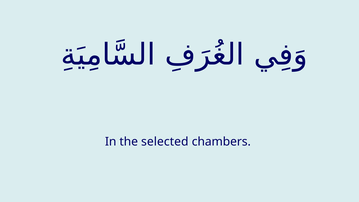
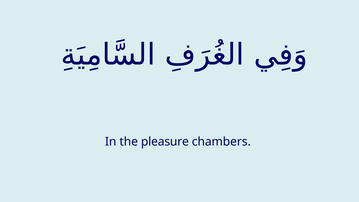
selected: selected -> pleasure (165, 142)
